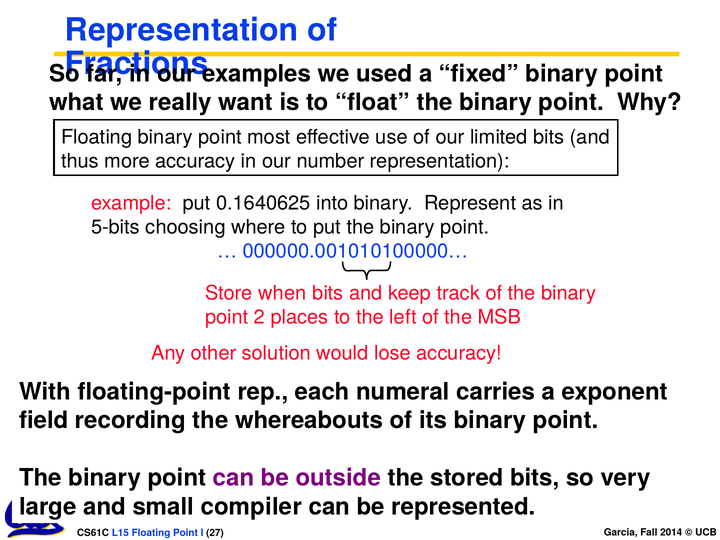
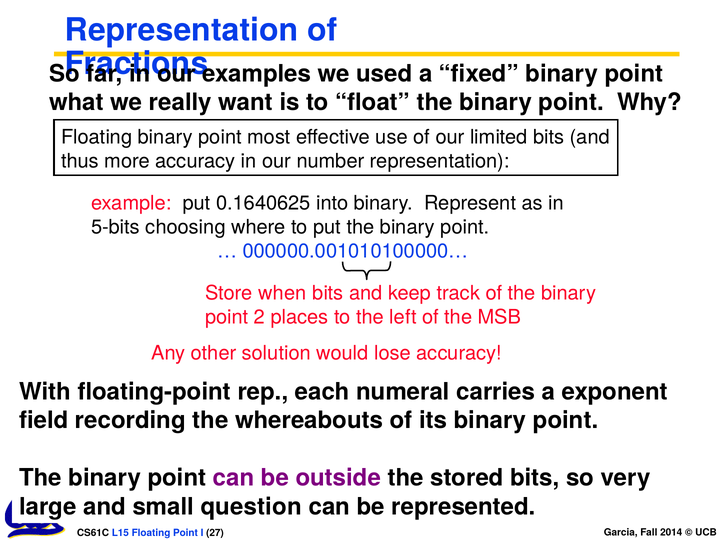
compiler: compiler -> question (251, 507)
